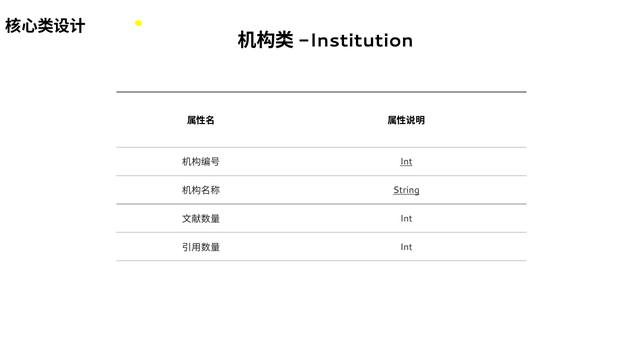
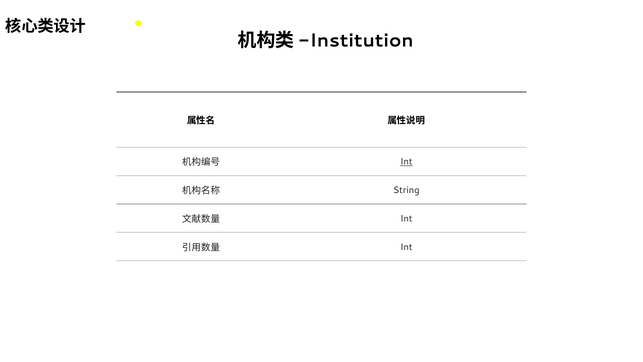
String underline: present -> none (406, 190)
